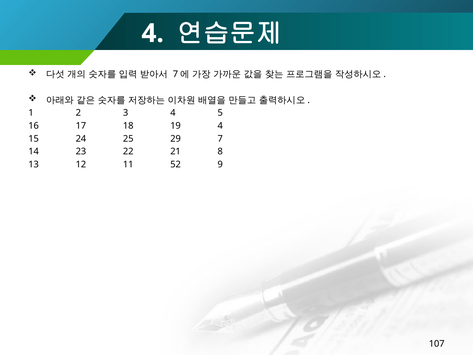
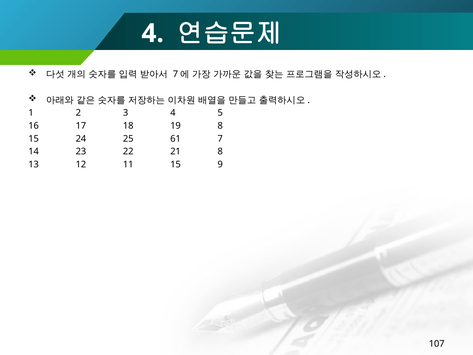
19 4: 4 -> 8 (220, 126)
29: 29 -> 61 (176, 139)
11 52: 52 -> 15 (176, 164)
